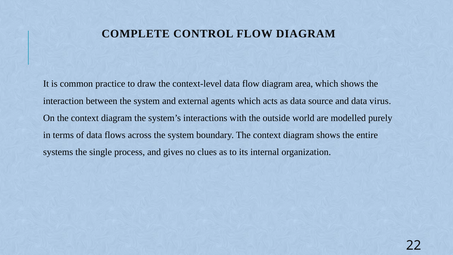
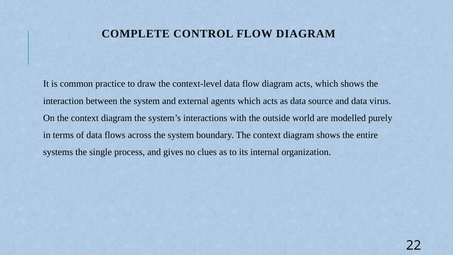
diagram area: area -> acts (304, 84)
